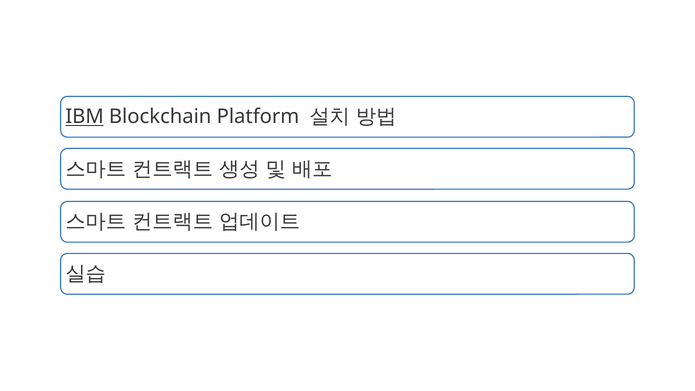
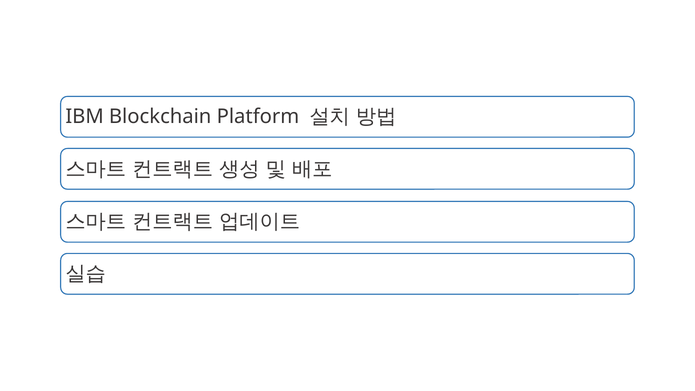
IBM underline: present -> none (85, 117)
